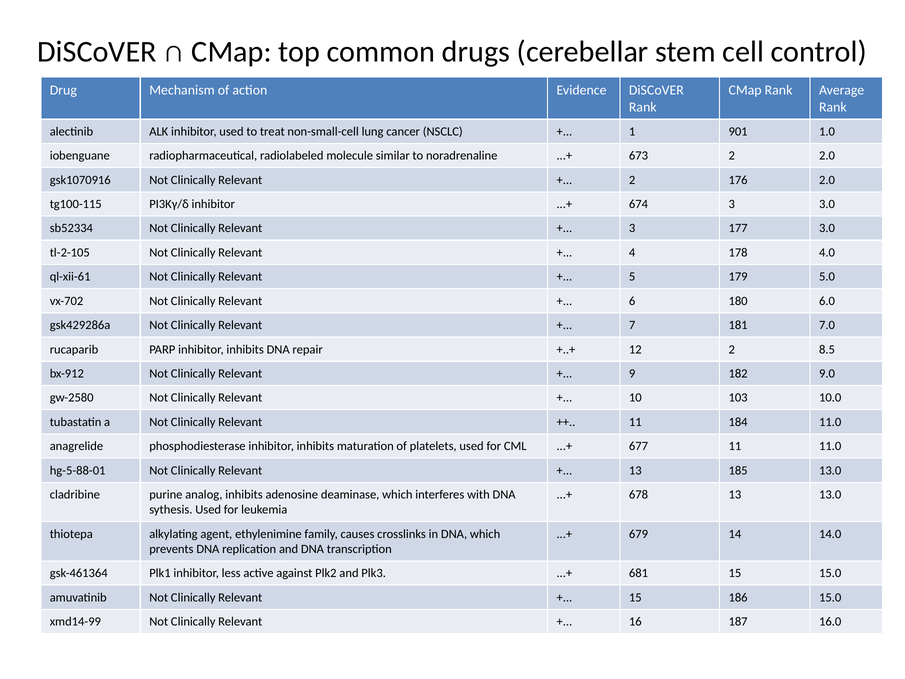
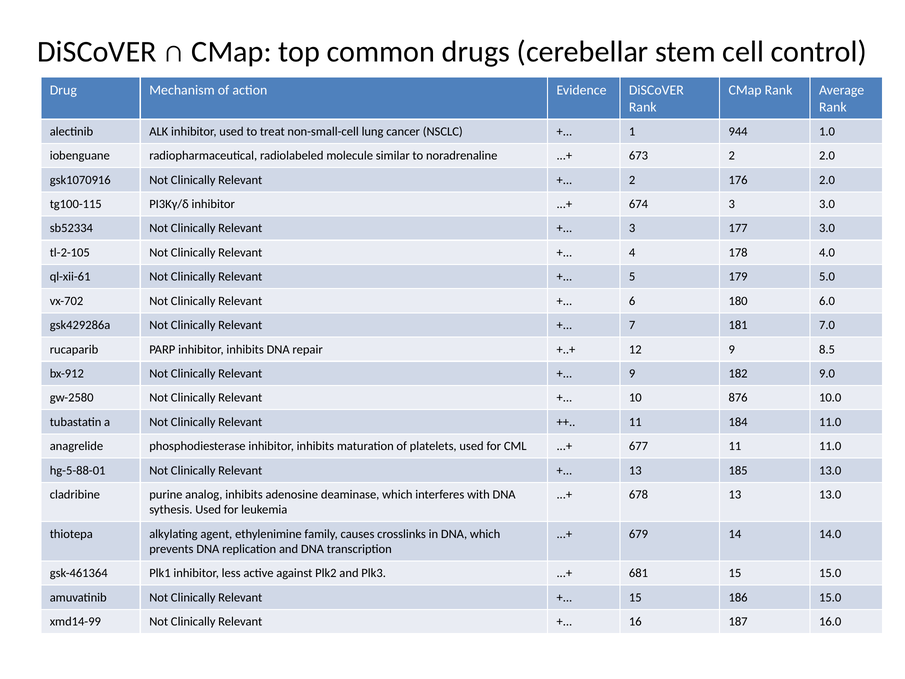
901: 901 -> 944 (738, 131)
12 2: 2 -> 9 (732, 349)
103: 103 -> 876 (738, 398)
